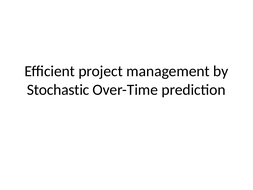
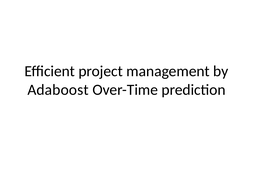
Stochastic: Stochastic -> Adaboost (58, 90)
